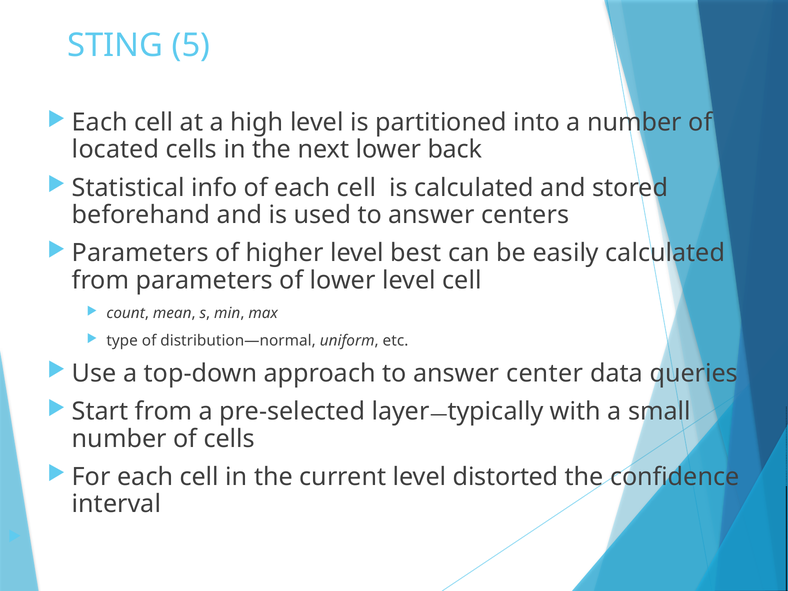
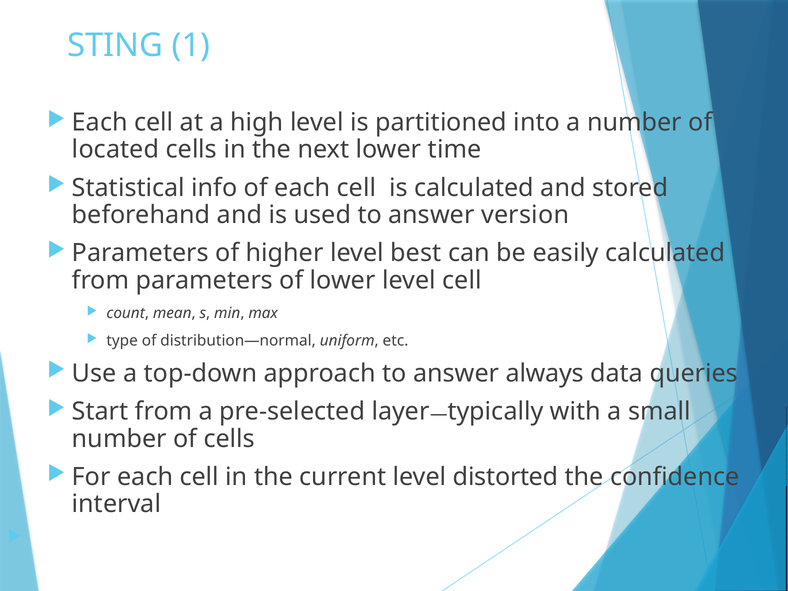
5: 5 -> 1 (191, 46)
back: back -> time (455, 150)
centers: centers -> version (525, 215)
center: center -> always (545, 373)
